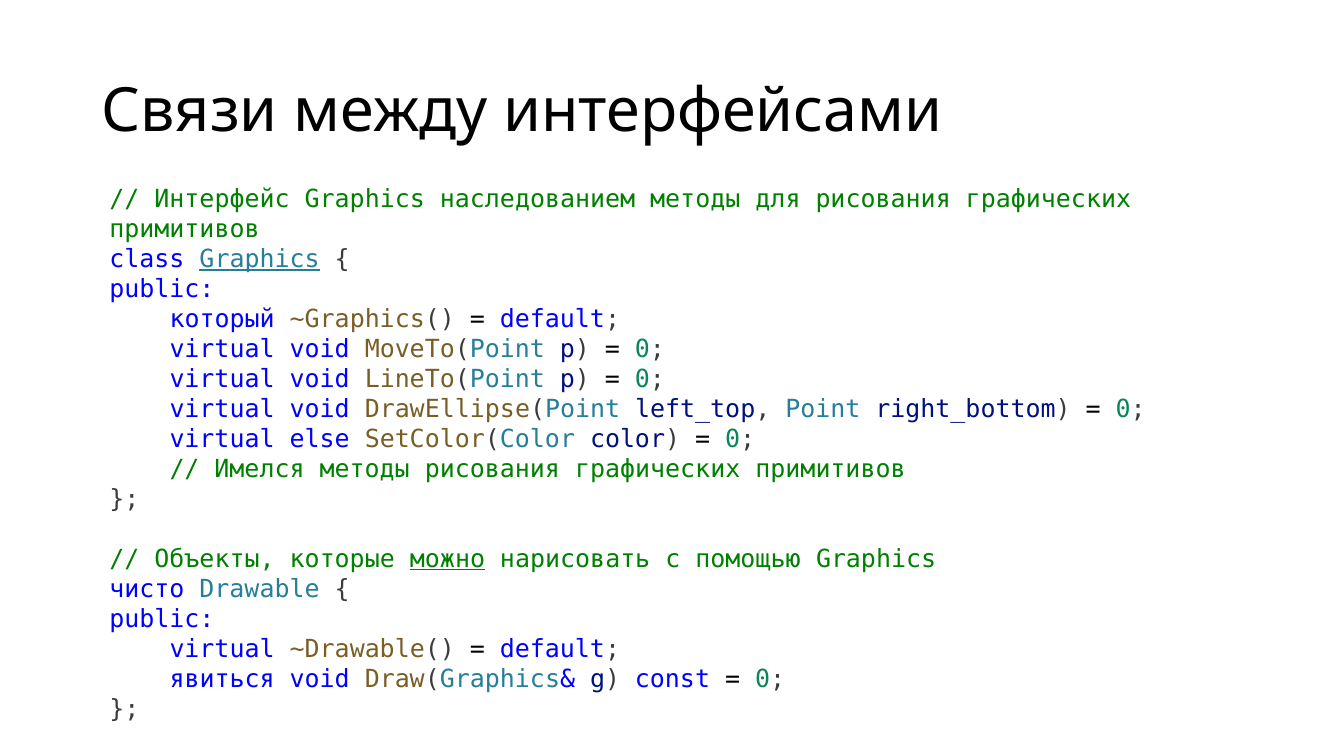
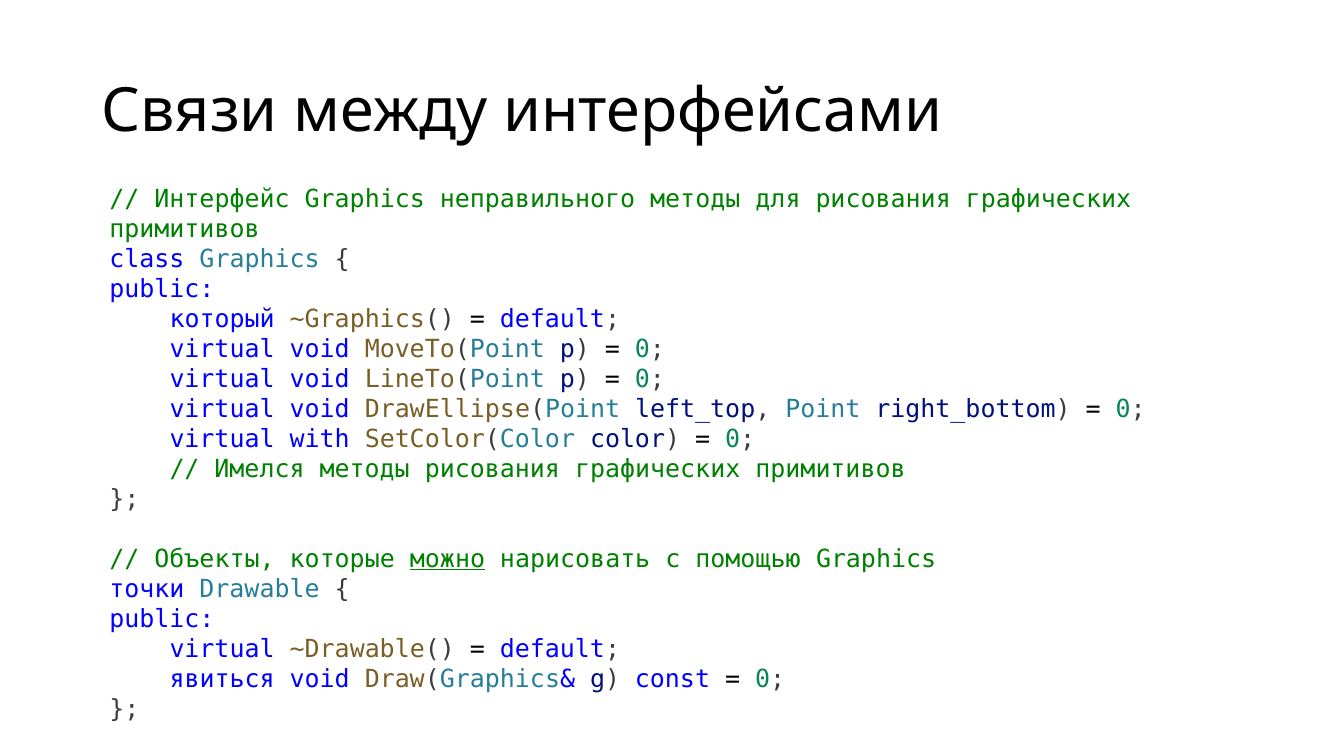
наследованием: наследованием -> неправильного (538, 200)
Graphics underline: present -> none (260, 259)
else: else -> with (320, 439)
чисто: чисто -> точки (147, 589)
